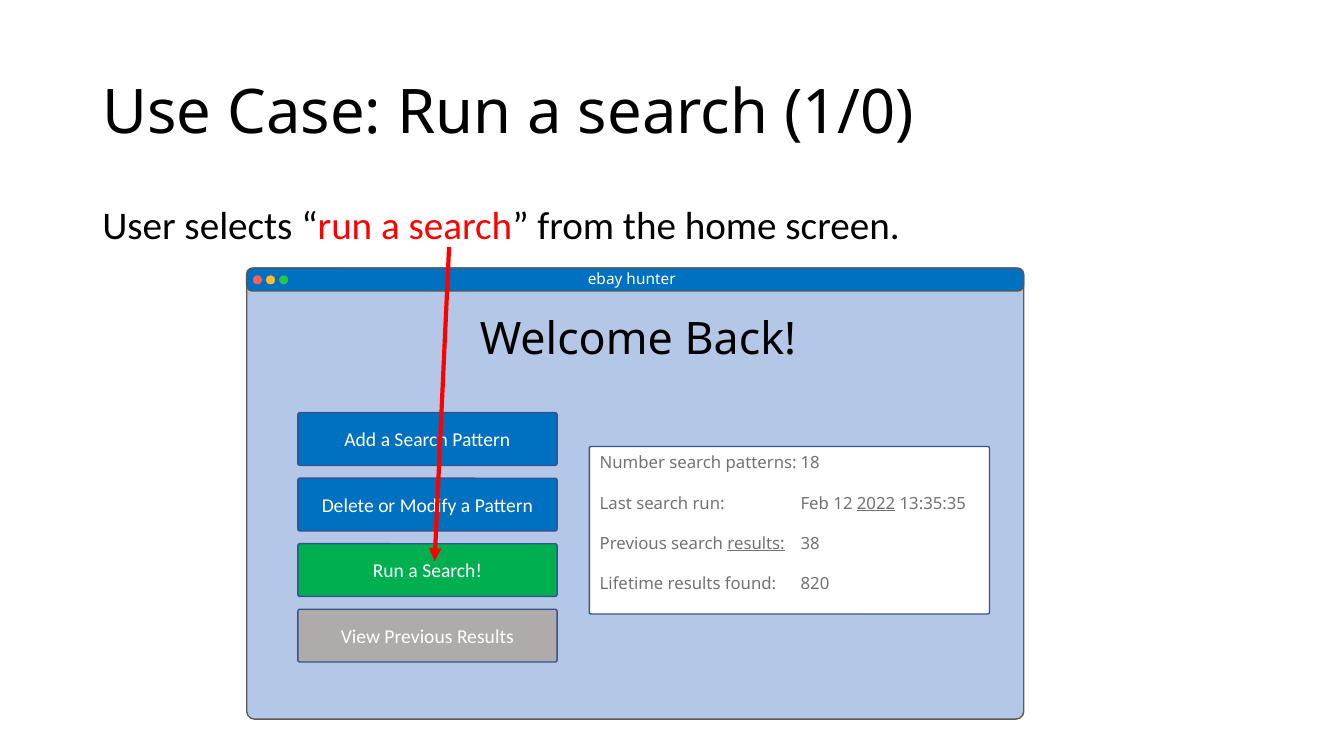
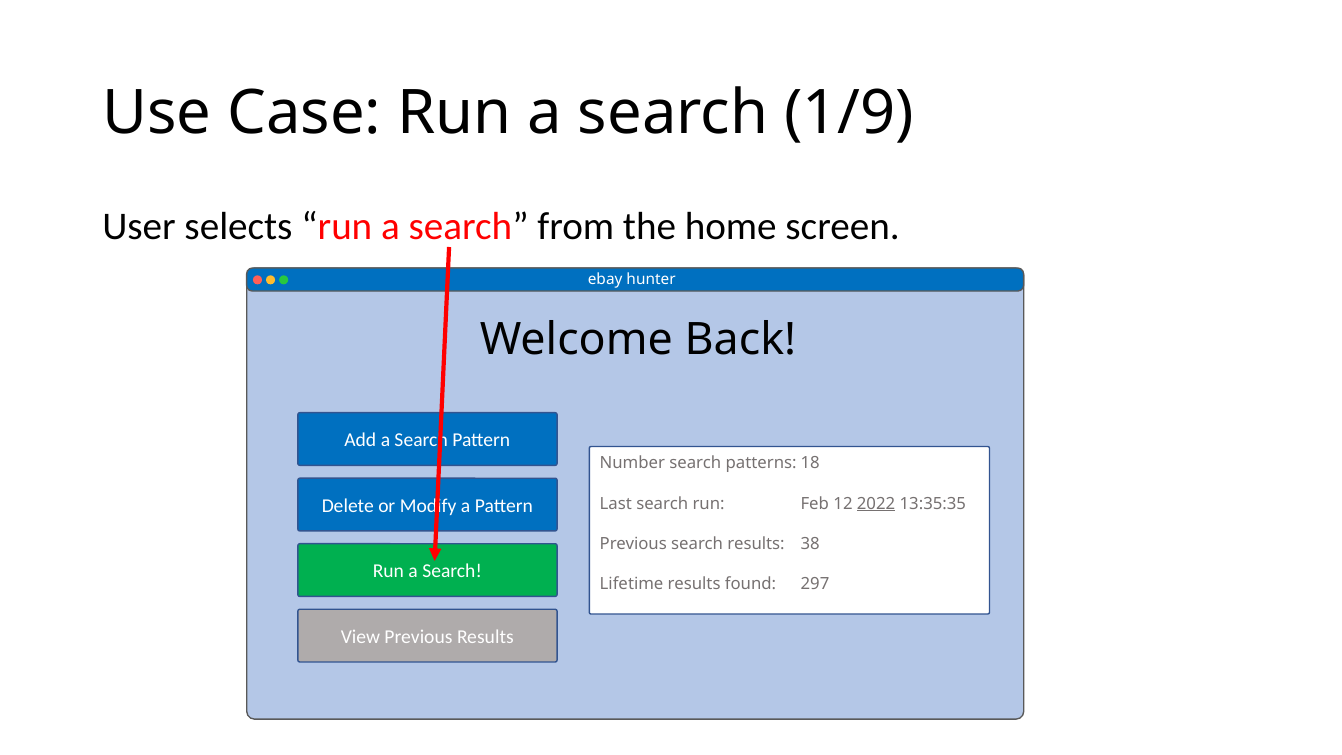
1/0: 1/0 -> 1/9 (849, 113)
results underline: present -> none (756, 544)
820: 820 -> 297 (815, 584)
